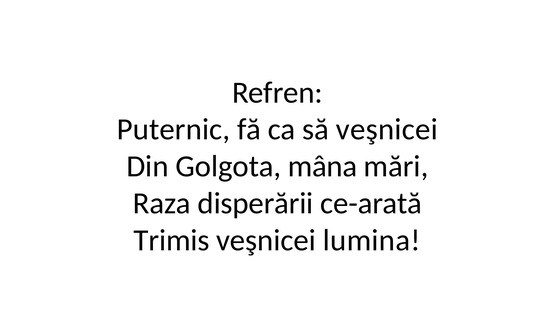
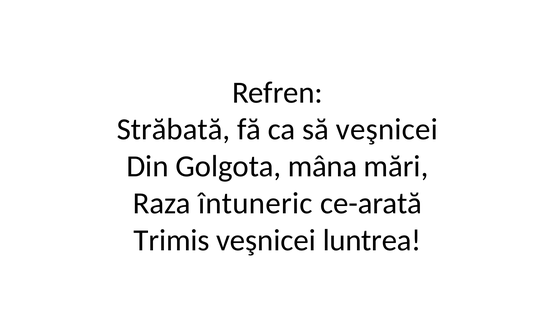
Puternic: Puternic -> Străbată (173, 130)
disperării: disperării -> întuneric (255, 204)
lumina: lumina -> luntrea (372, 241)
